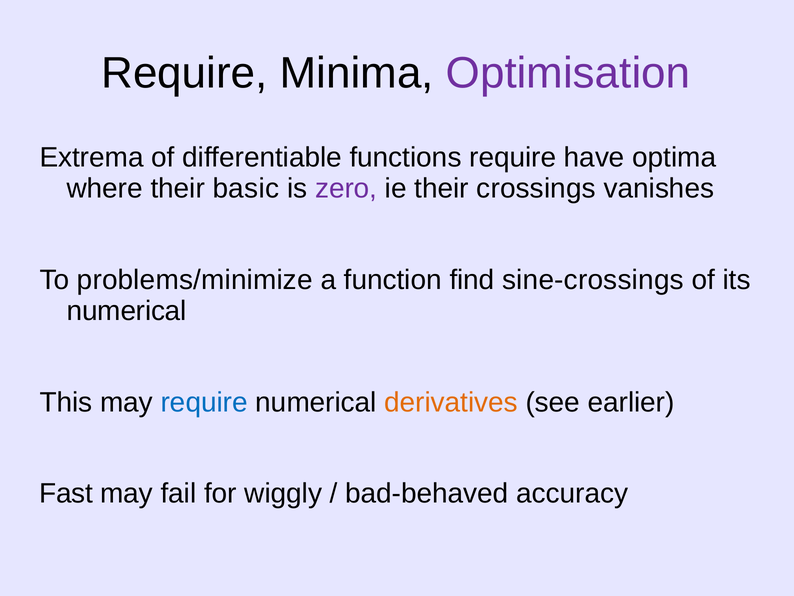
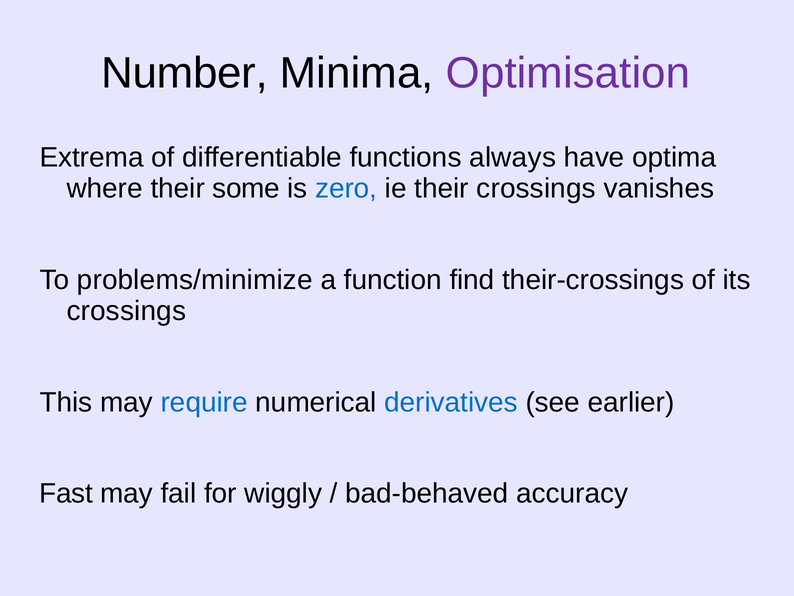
Require: Require -> Number (185, 73)
functions require: require -> always (513, 157)
basic: basic -> some (246, 189)
zero colour: purple -> blue (346, 189)
sine-crossings: sine-crossings -> their-crossings (593, 280)
numerical: numerical -> crossings (126, 311)
derivatives colour: orange -> blue (451, 402)
